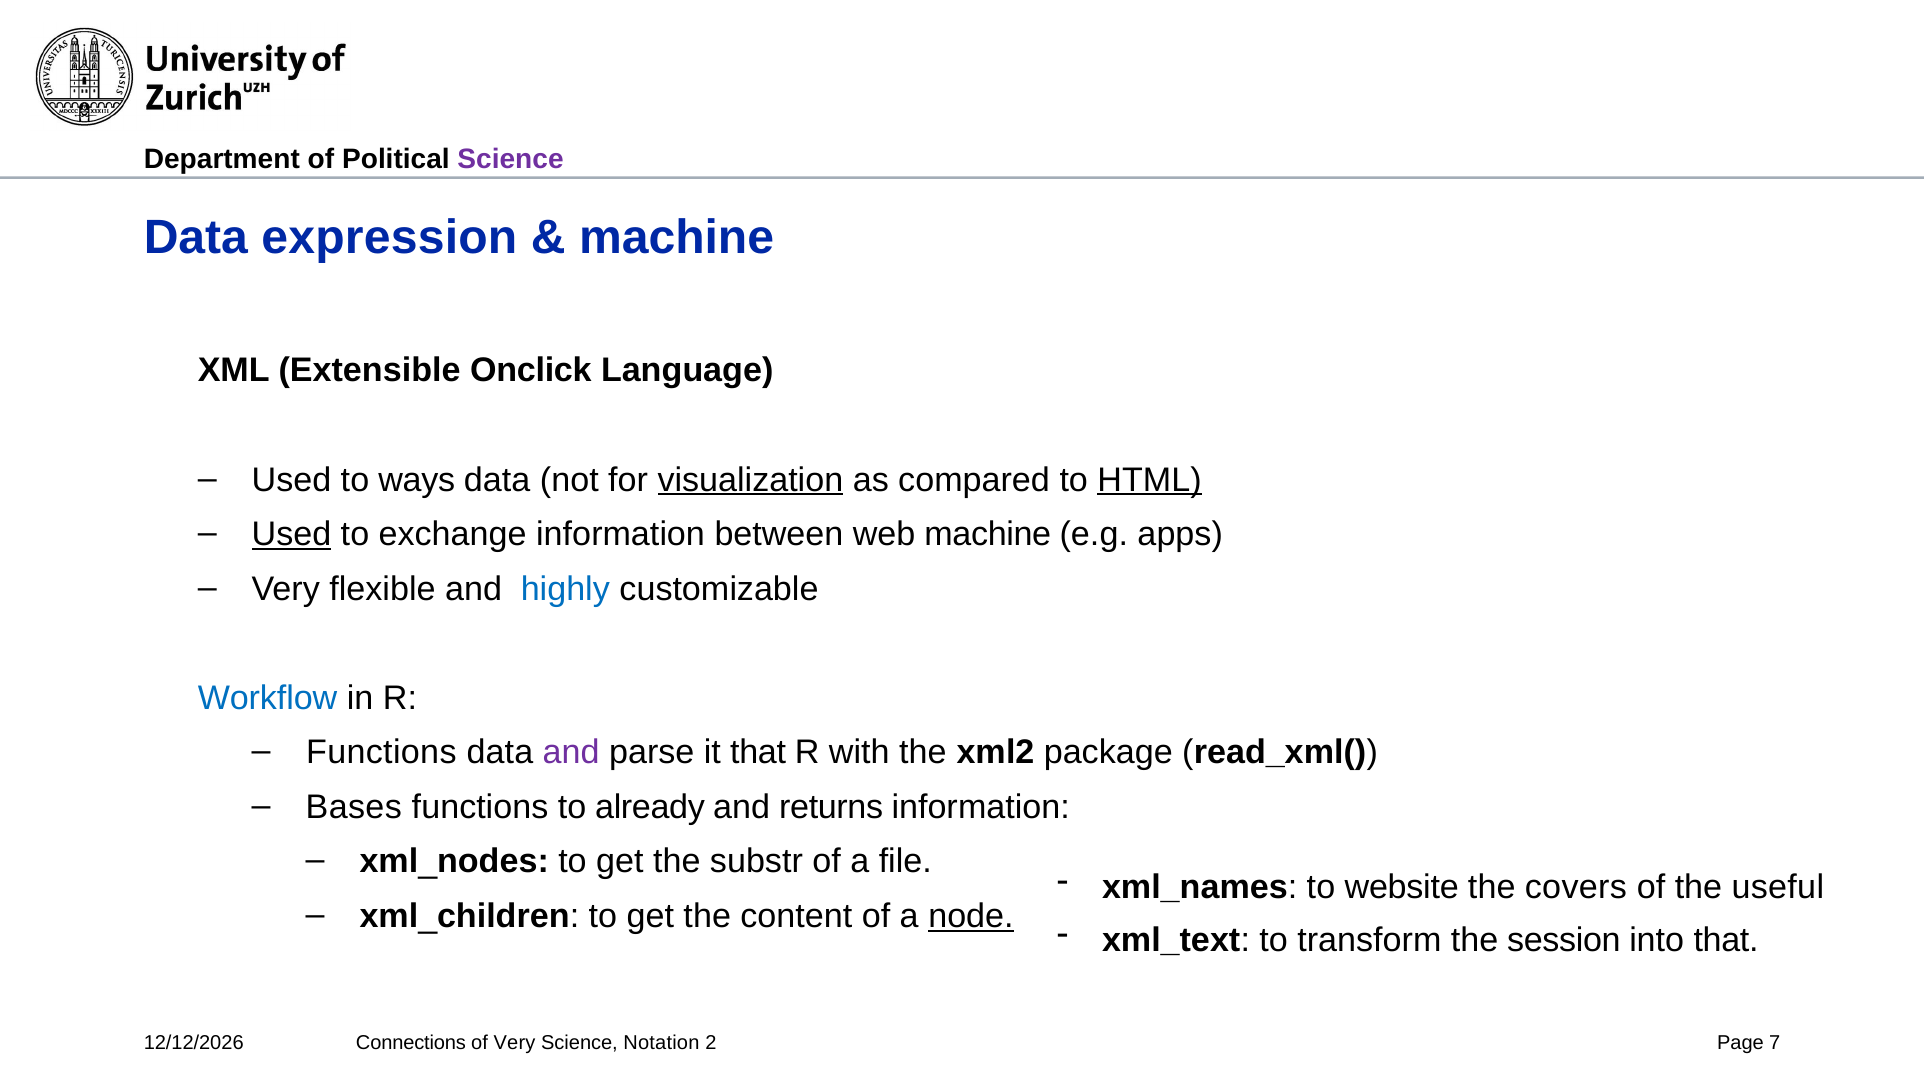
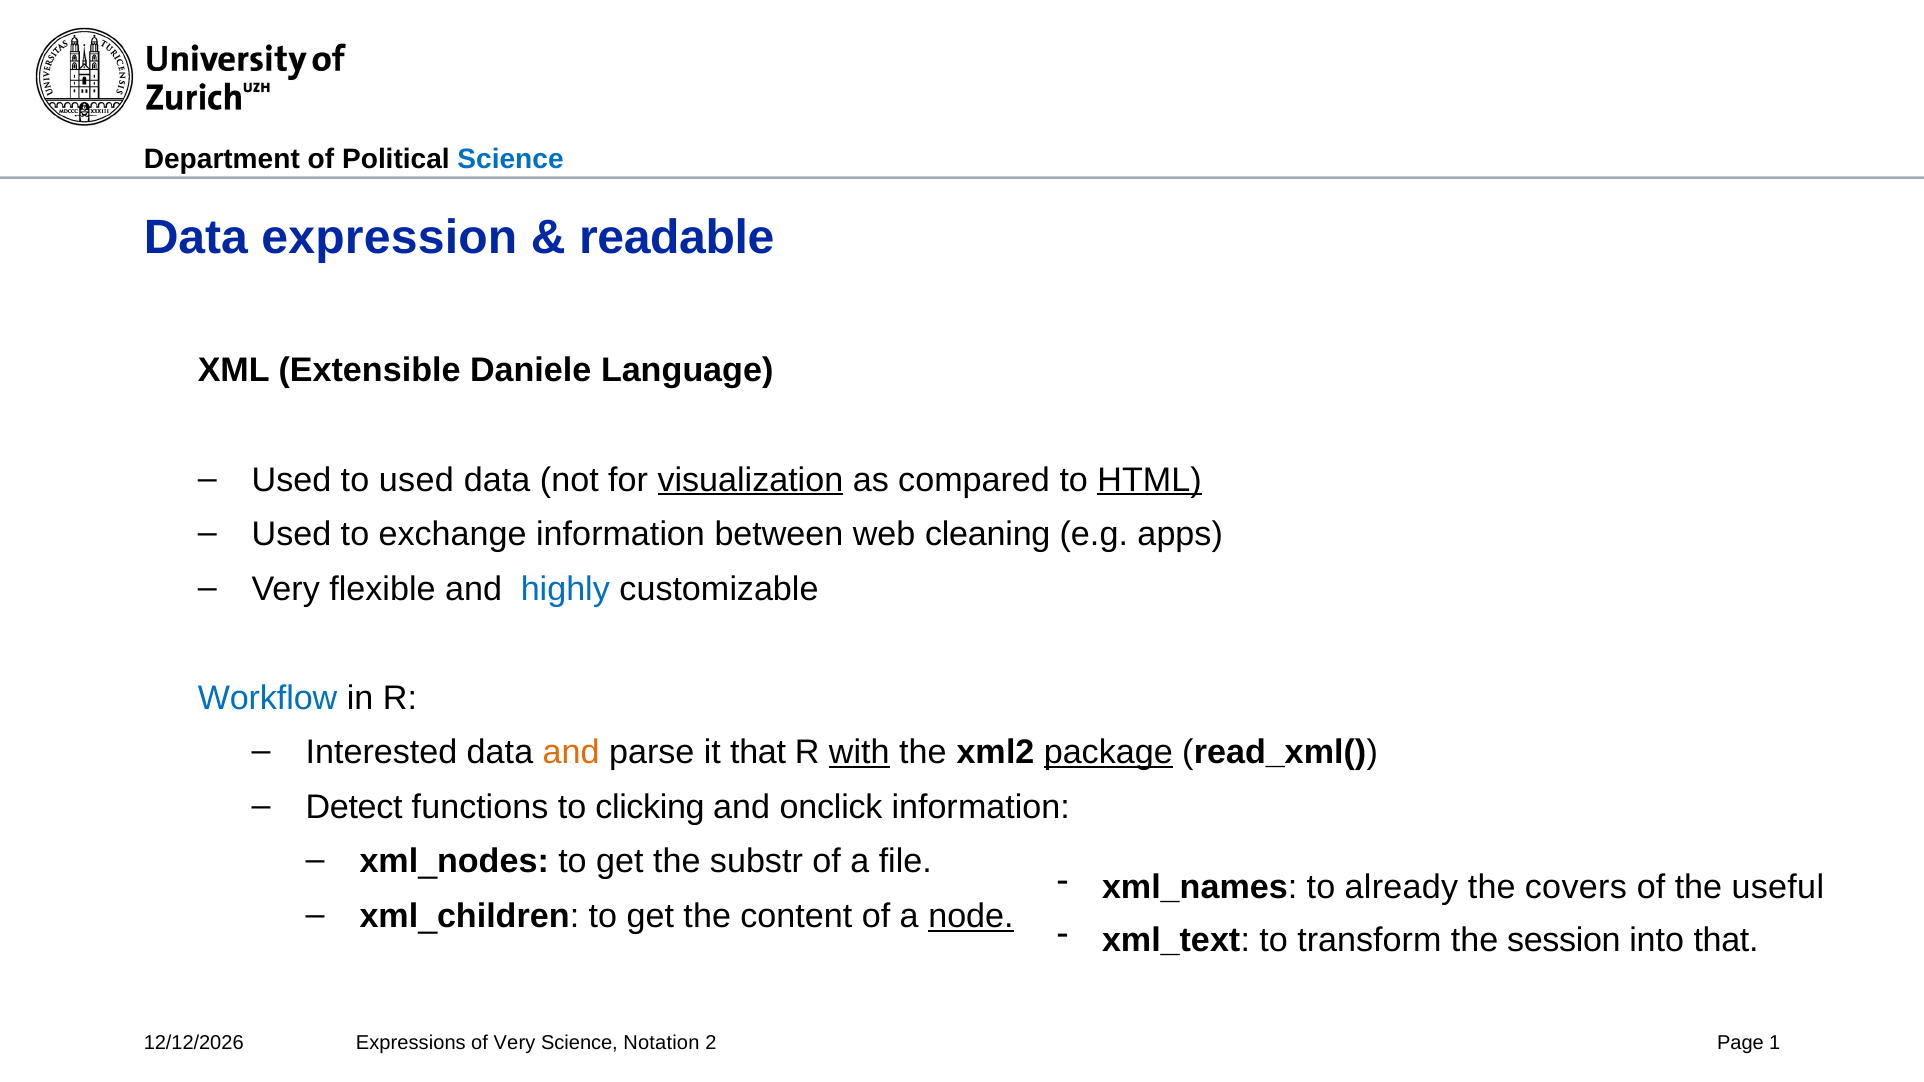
Science colour: purple -> blue (511, 159)
machine: machine -> readable (677, 238)
Onclick: Onclick -> Daniele (531, 371)
to ways: ways -> used (416, 480)
Used underline: present -> none (292, 534)
web machine: machine -> cleaning (988, 534)
Functions: Functions -> Interested (381, 753)
and colour: purple -> orange (571, 753)
with underline: none -> present (859, 753)
package underline: none -> present (1108, 753)
Bases: Bases -> Detect (354, 807)
already: already -> clicking (650, 807)
returns: returns -> onclick (831, 807)
website: website -> already (1401, 887)
Connections: Connections -> Expressions (411, 1043)
7: 7 -> 1 (1775, 1043)
